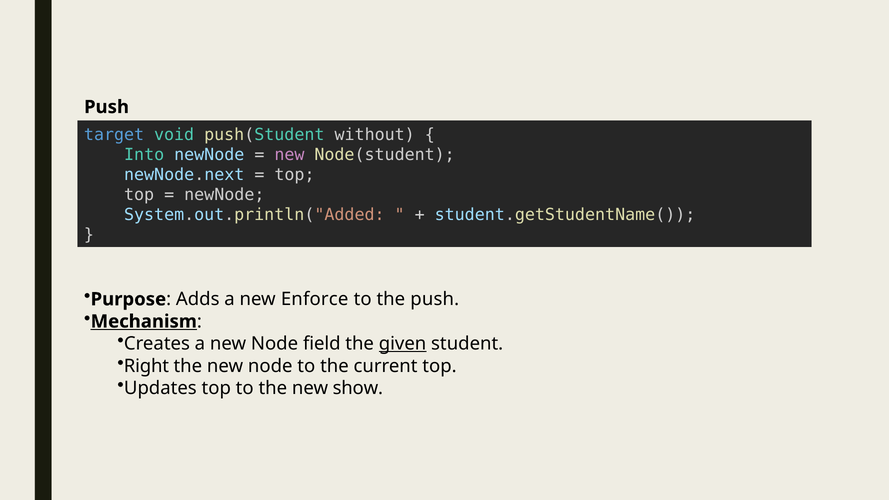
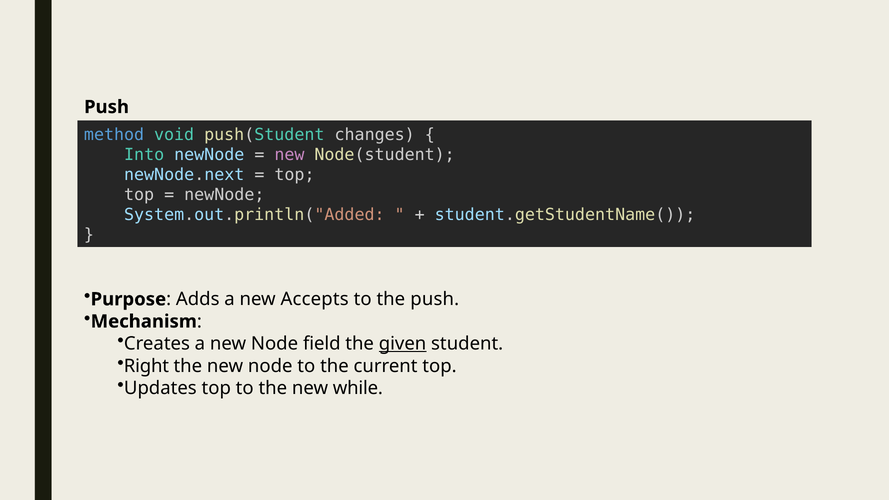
target: target -> method (114, 135)
without: without -> changes (375, 135)
Enforce: Enforce -> Accepts (315, 299)
Mechanism underline: present -> none (144, 322)
show: show -> while (358, 388)
